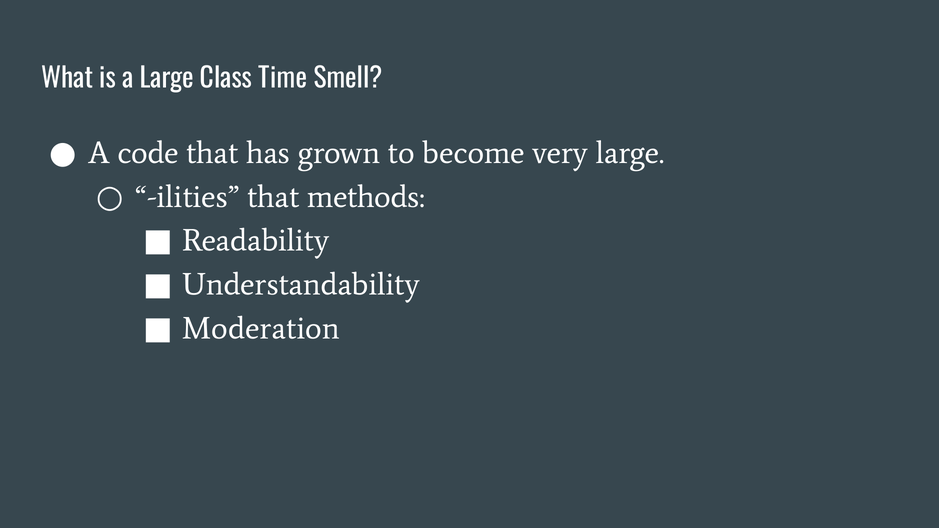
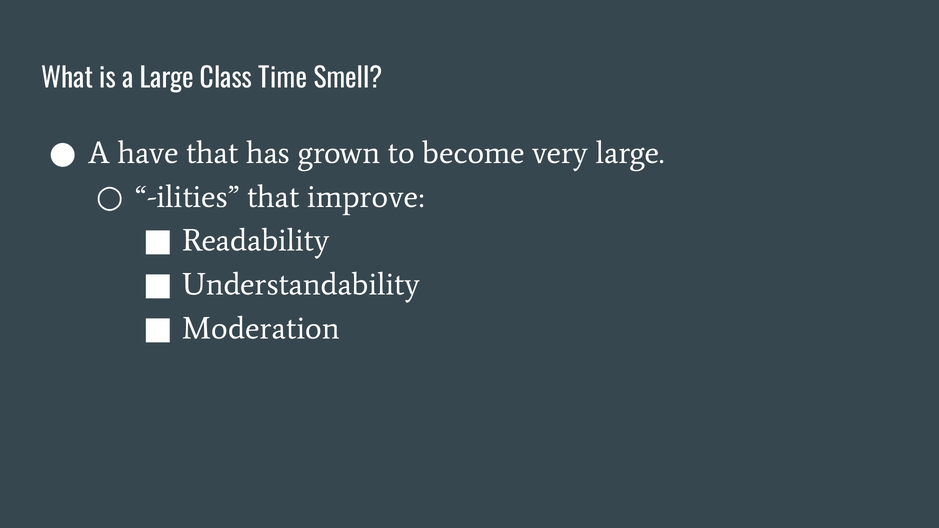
code: code -> have (148, 153)
methods: methods -> improve (366, 197)
